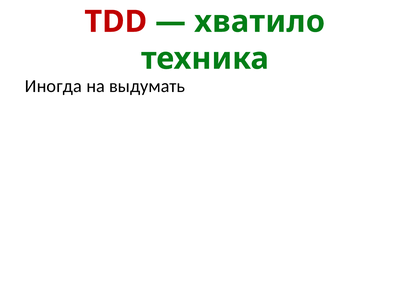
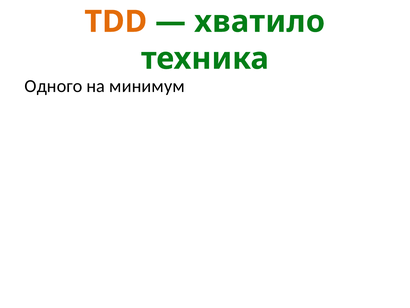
TDD colour: red -> orange (116, 22)
Иногда: Иногда -> Одного (53, 86)
выдумать: выдумать -> минимум (147, 86)
